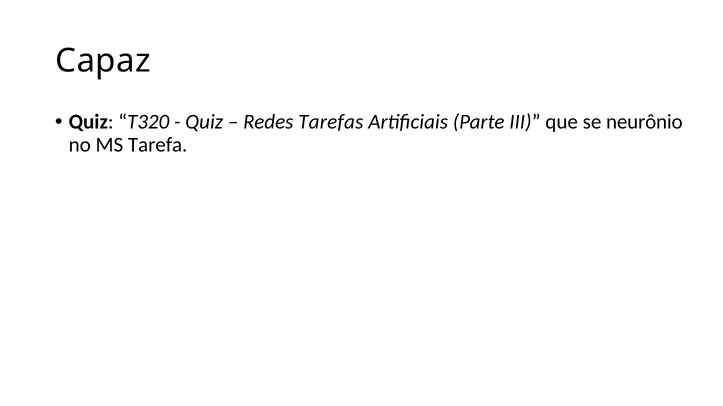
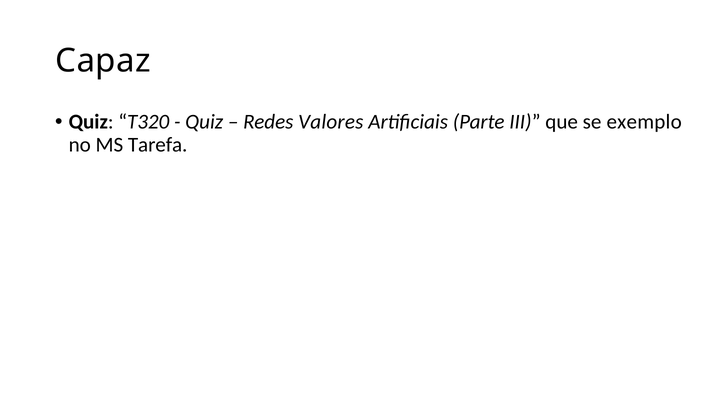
Tarefas: Tarefas -> Valores (331, 122)
neurônio: neurônio -> exemplo (644, 122)
